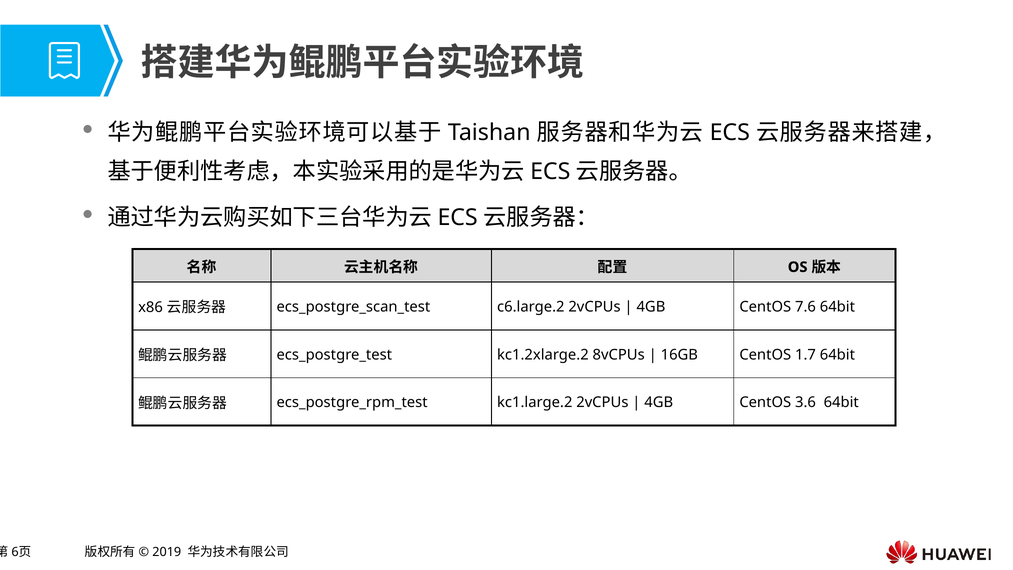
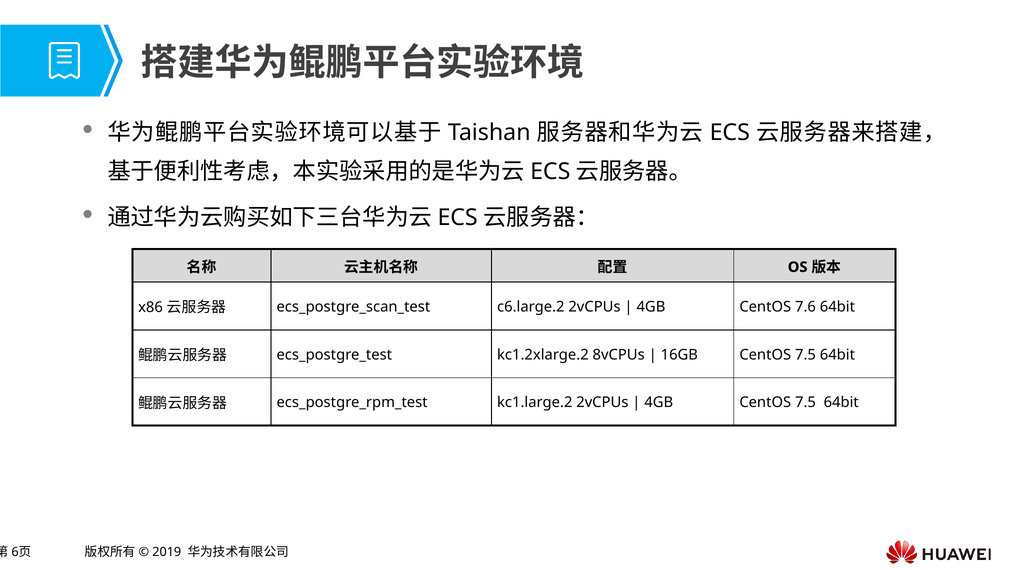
16GB CentOS 1.7: 1.7 -> 7.5 (806, 355)
4GB CentOS 3.6: 3.6 -> 7.5 (806, 402)
